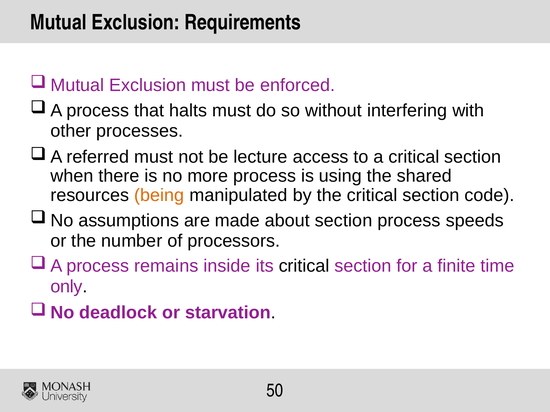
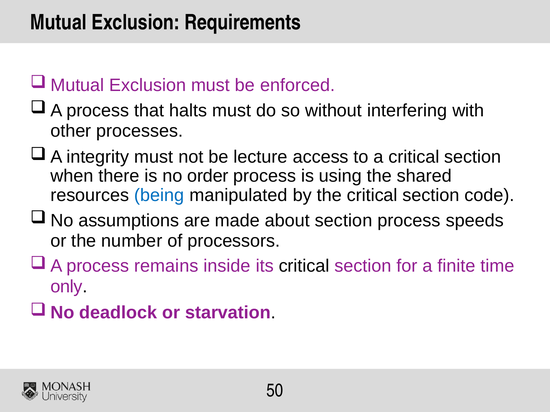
referred: referred -> integrity (98, 157)
more: more -> order (208, 176)
being colour: orange -> blue (159, 195)
